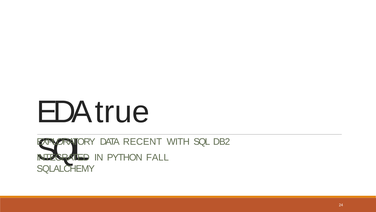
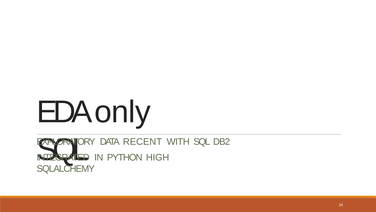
true: true -> only (123, 112)
FALL: FALL -> HIGH (158, 157)
